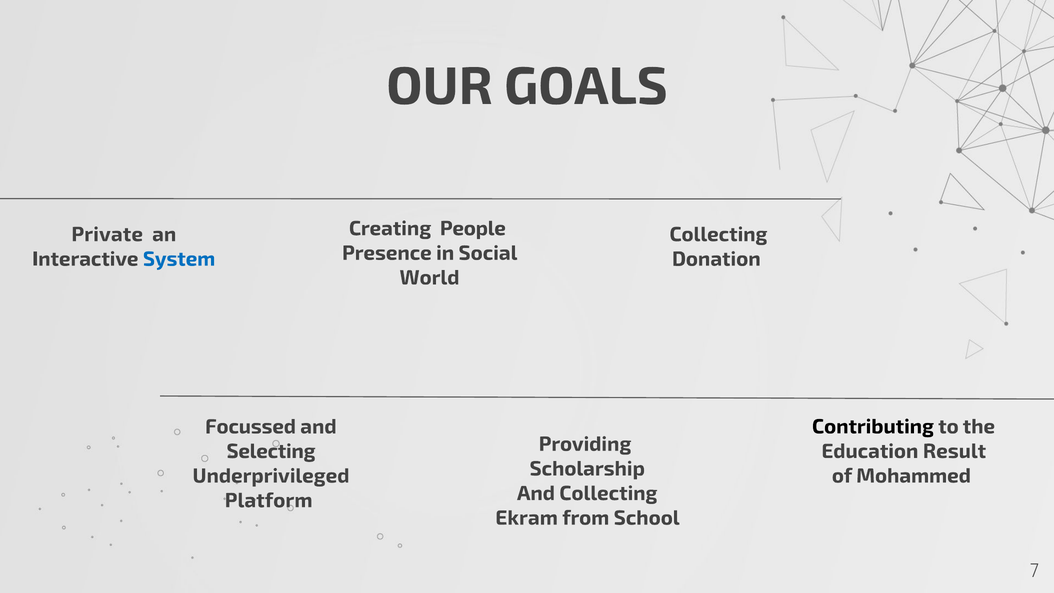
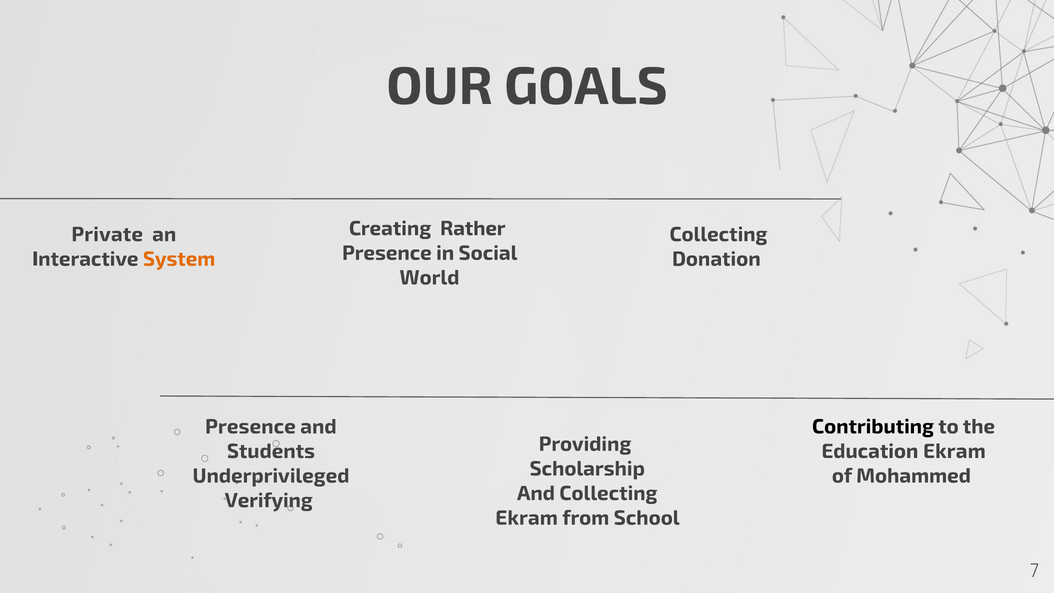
People: People -> Rather (473, 228)
System colour: blue -> orange (179, 259)
Focussed: Focussed -> Presence (250, 427)
Education Result: Result -> Ekram (954, 451)
Selecting: Selecting -> Students (271, 451)
Platform: Platform -> Verifying (269, 500)
